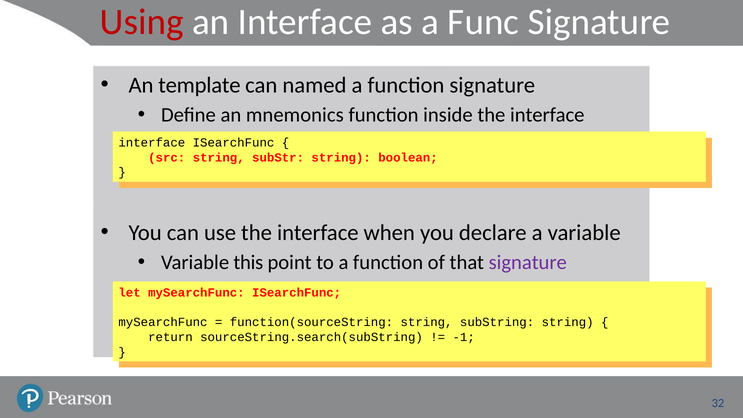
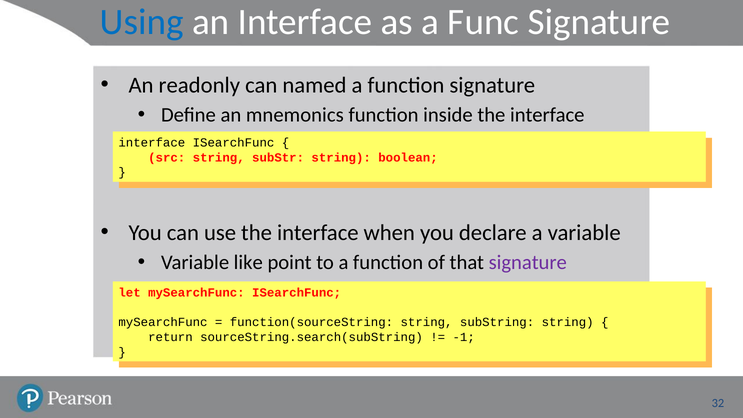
Using colour: red -> blue (142, 22)
template: template -> readonly (199, 85)
this: this -> like (248, 262)
